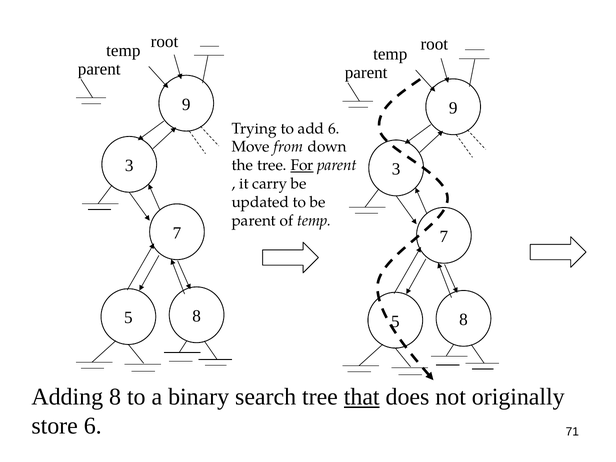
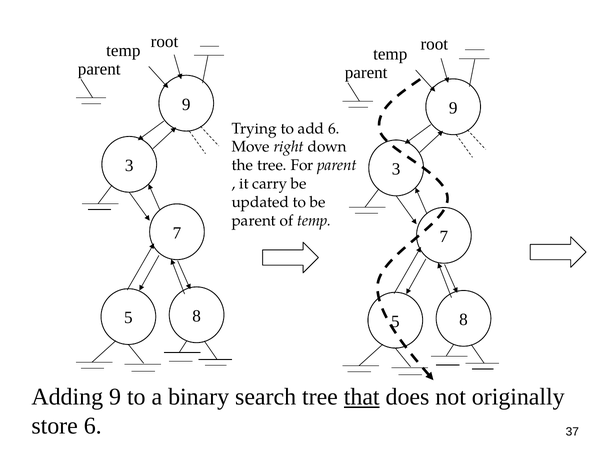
from: from -> right (289, 147)
For underline: present -> none (302, 165)
Adding 8: 8 -> 9 (115, 397)
71: 71 -> 37 (572, 432)
